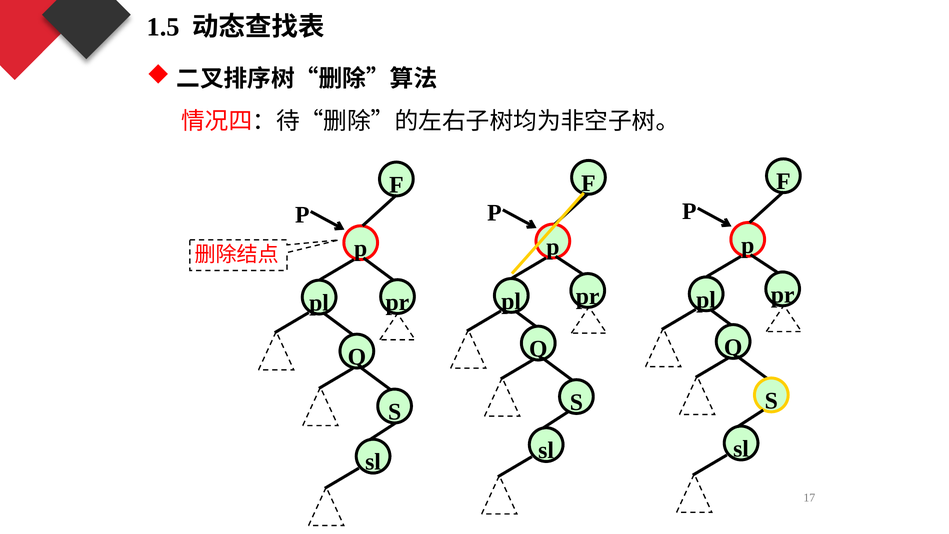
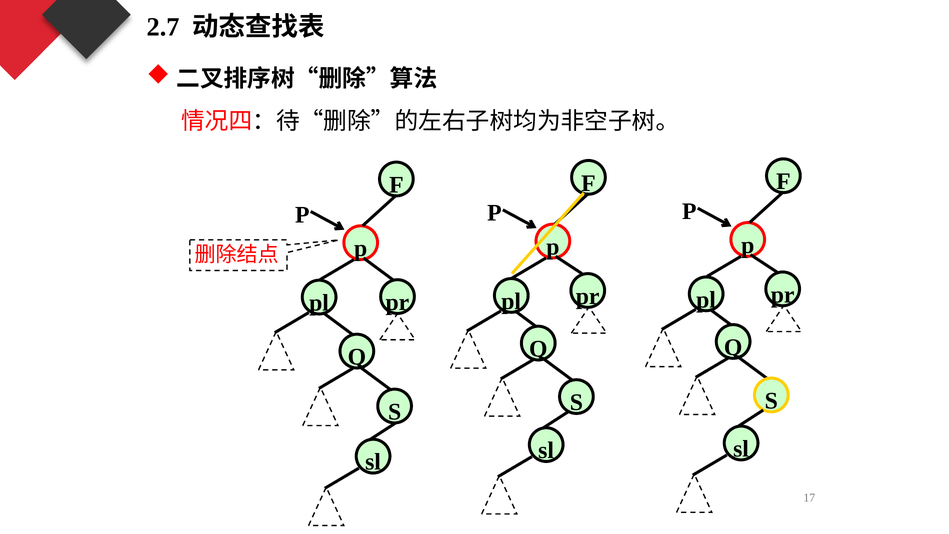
1.5: 1.5 -> 2.7 (163, 27)
